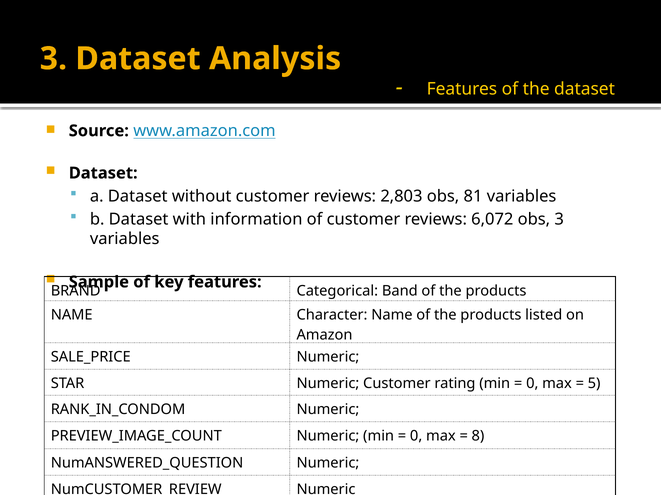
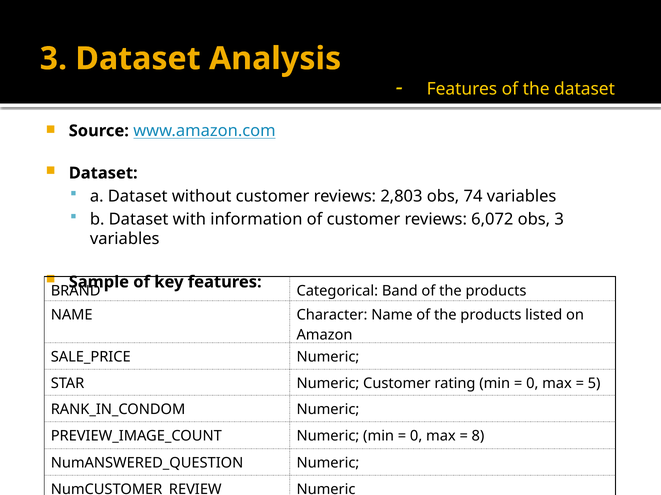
81: 81 -> 74 (473, 196)
